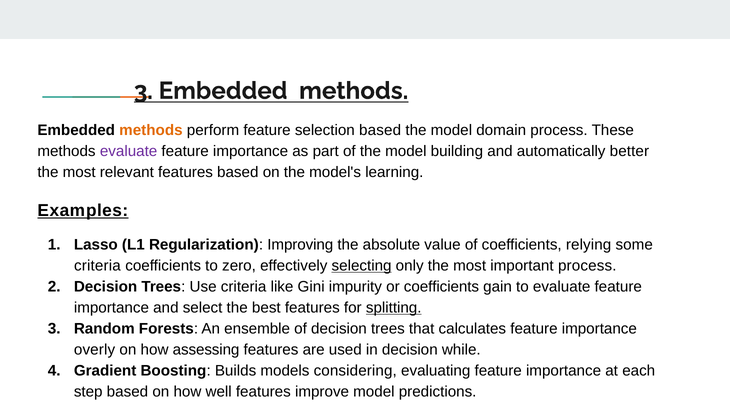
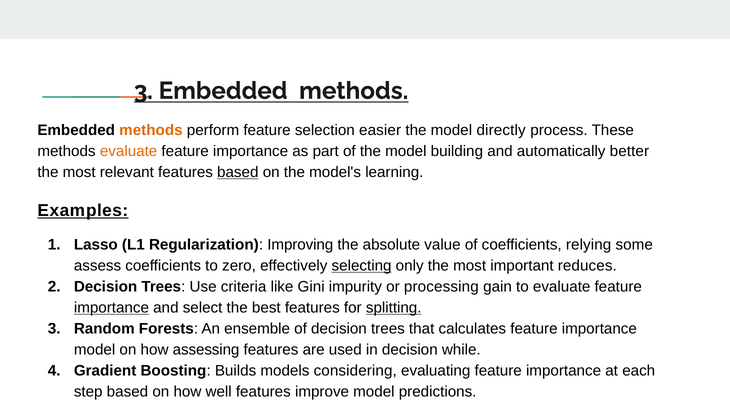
selection based: based -> easier (380, 130)
domain: domain -> directly (501, 130)
evaluate colour: purple -> orange (129, 151)
based underline: none -> present (238, 172)
criteria: criteria -> assess (98, 266)
important process: process -> reduces (587, 266)
or coefficients: coefficients -> processing (441, 286)
importance underline: none -> present (111, 307)
overly: overly -> model (95, 349)
